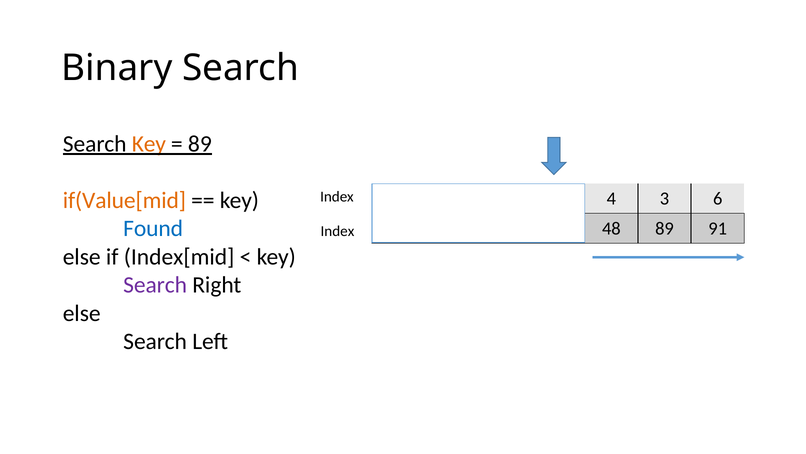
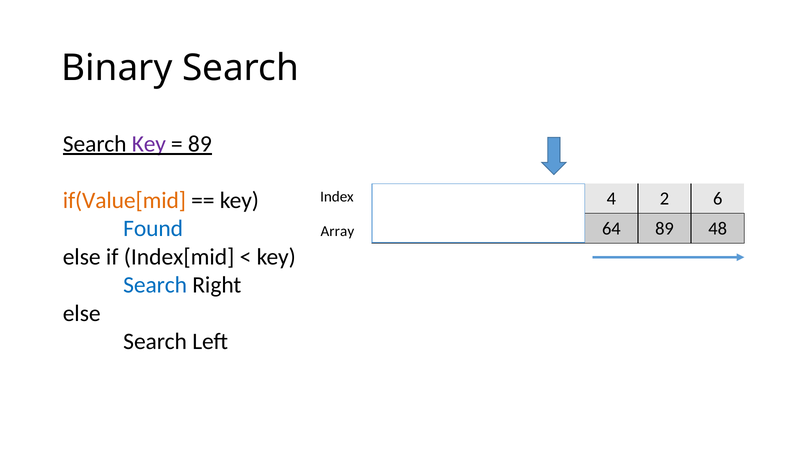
Key colour: orange -> purple (149, 144)
4 3: 3 -> 2 (665, 198)
48: 48 -> 64 (611, 228)
89 91: 91 -> 48 (718, 228)
Index: Index -> Array (337, 231)
Search colour: purple -> blue (155, 285)
